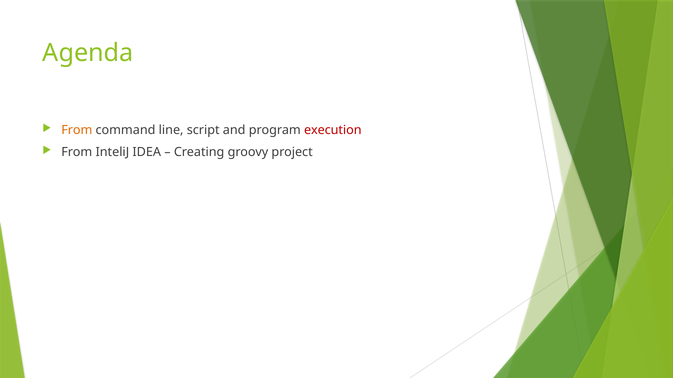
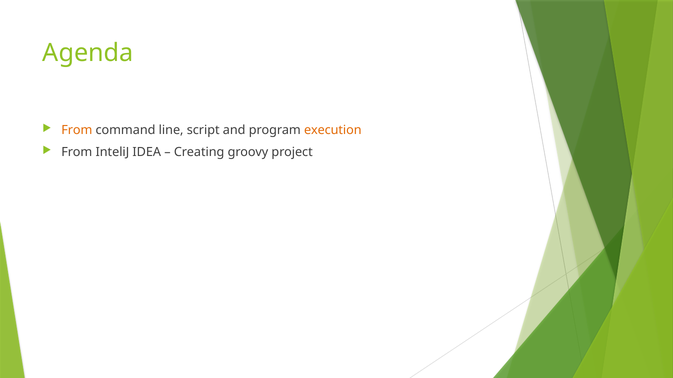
execution colour: red -> orange (333, 130)
